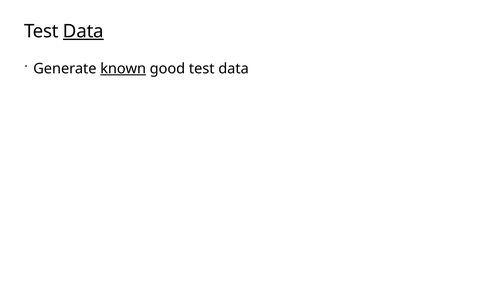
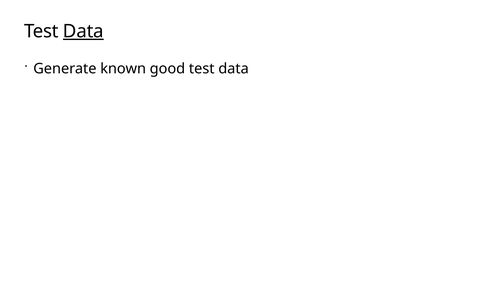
known underline: present -> none (123, 68)
